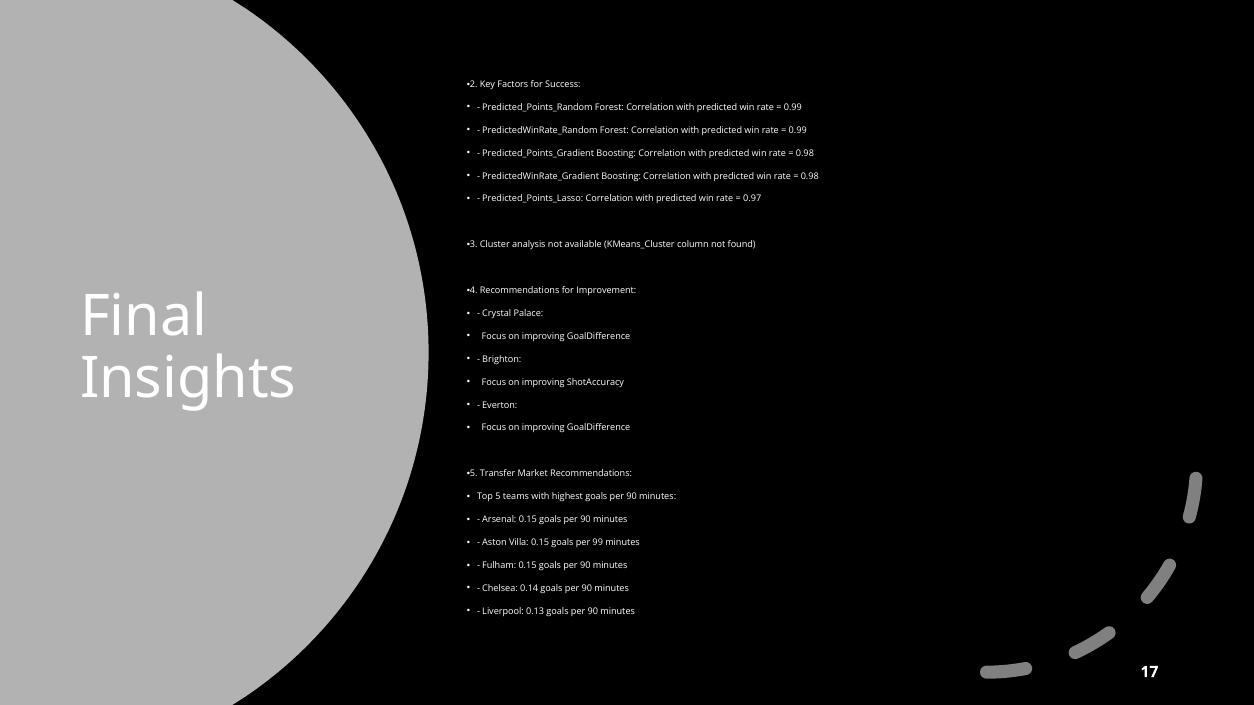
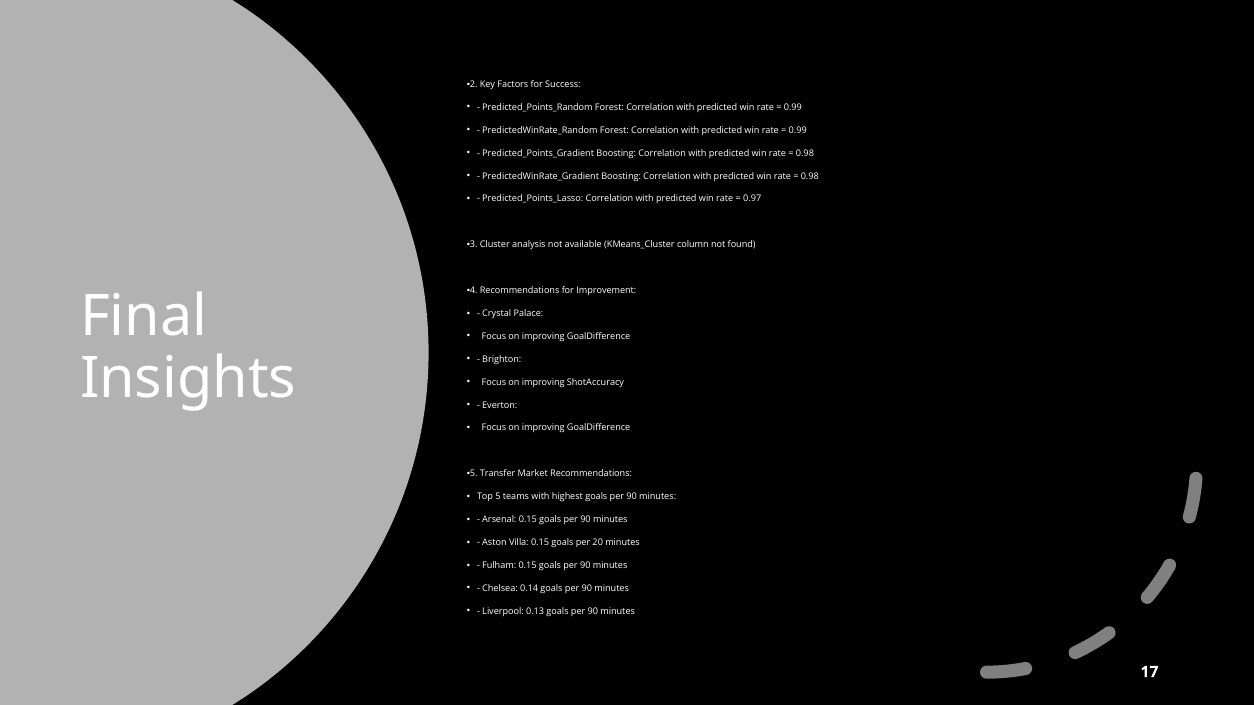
99: 99 -> 20 (598, 543)
